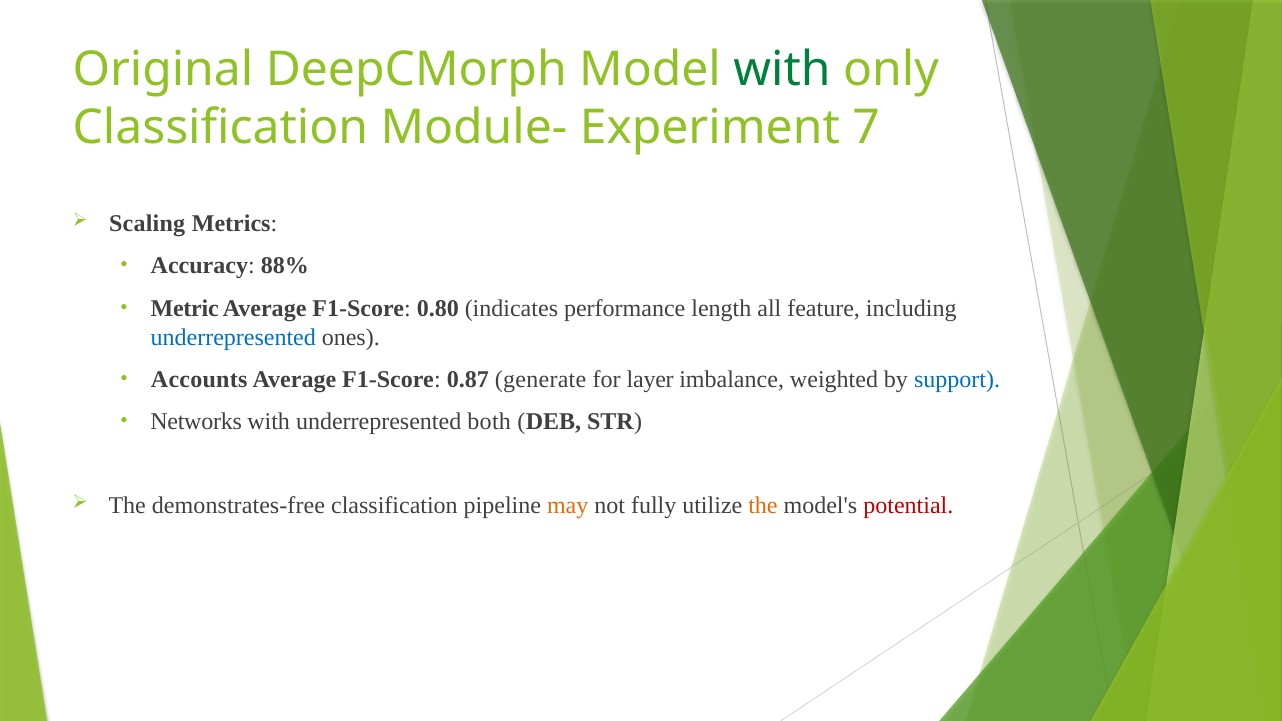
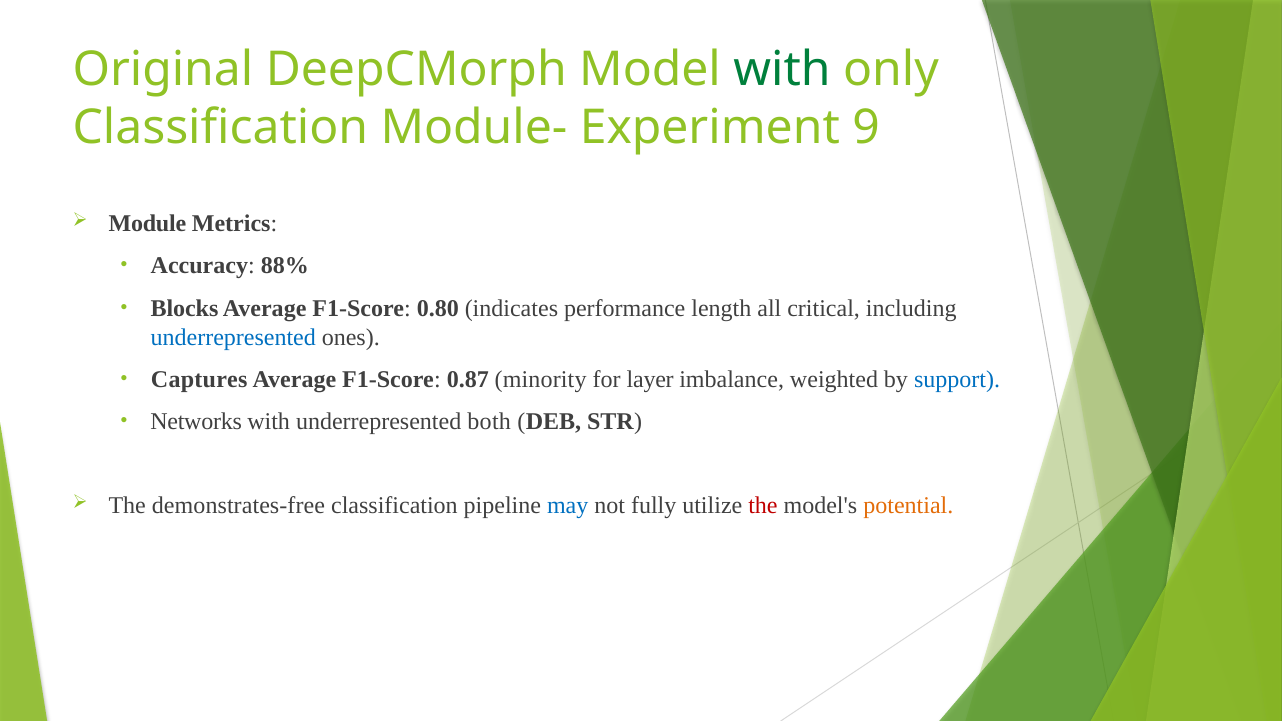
7: 7 -> 9 (866, 128)
Scaling: Scaling -> Module (147, 224)
Metric: Metric -> Blocks (185, 308)
feature: feature -> critical (824, 308)
Accounts: Accounts -> Captures (199, 379)
generate: generate -> minority (541, 379)
may colour: orange -> blue (568, 506)
the colour: orange -> red (763, 506)
potential colour: red -> orange (908, 506)
